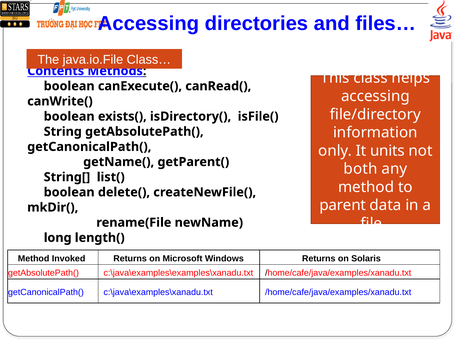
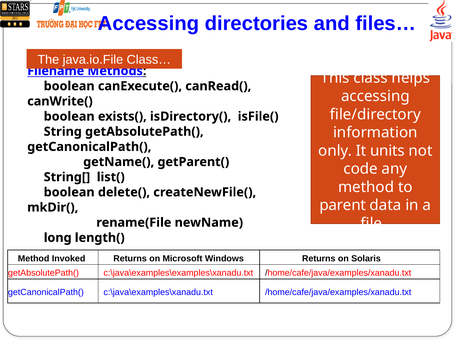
Contents: Contents -> Filename (56, 71)
both: both -> code (361, 169)
